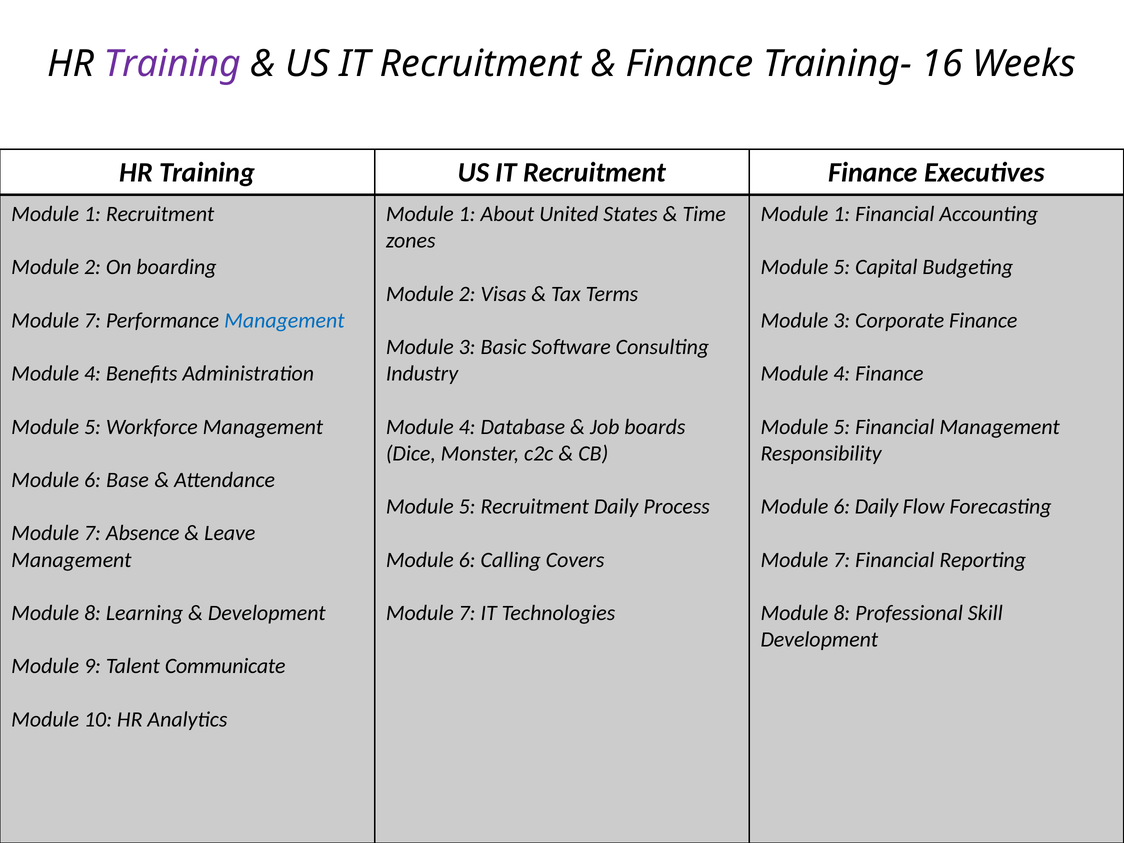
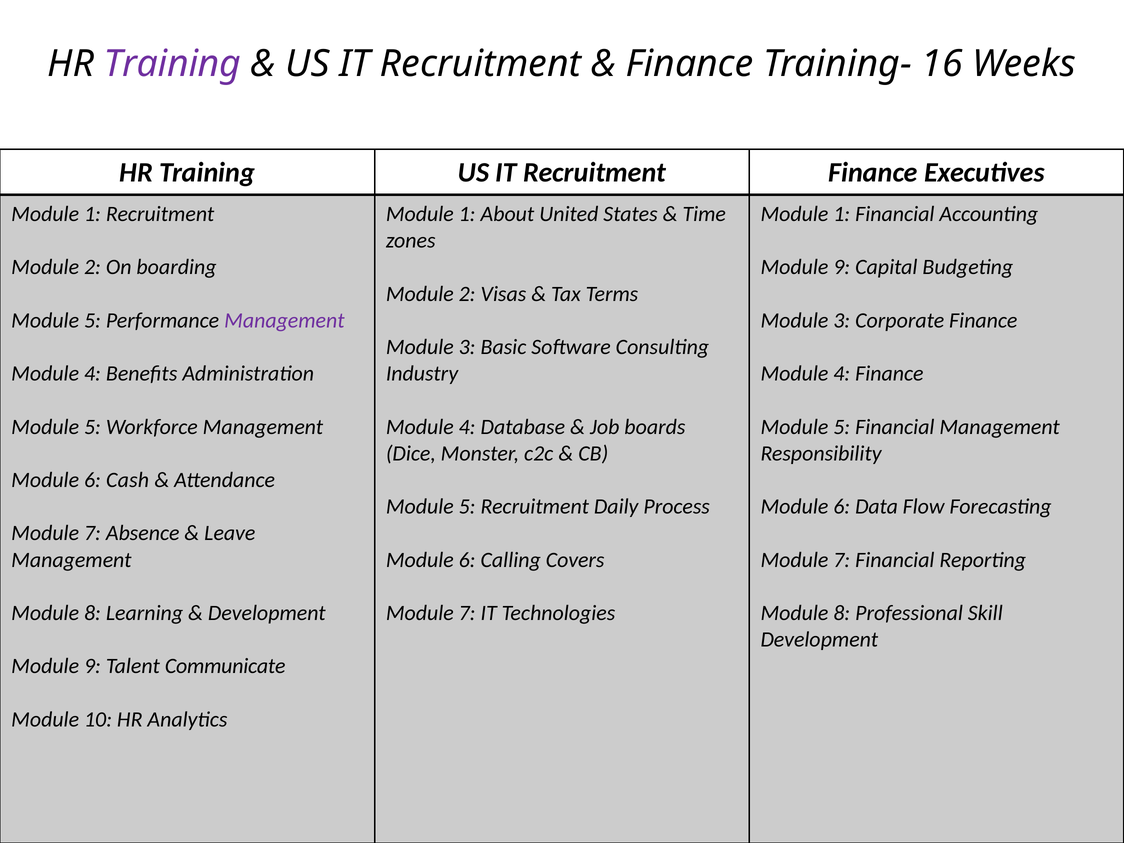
5: 5 -> 9 (842, 267)
7: 7 -> 5 (92, 320)
Management colour: blue -> purple (284, 320)
Base: Base -> Cash (128, 480)
6 Daily: Daily -> Data (877, 507)
